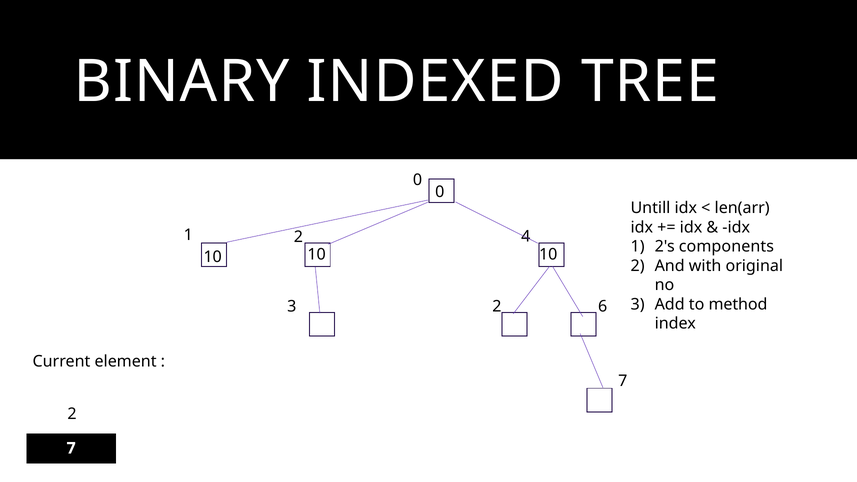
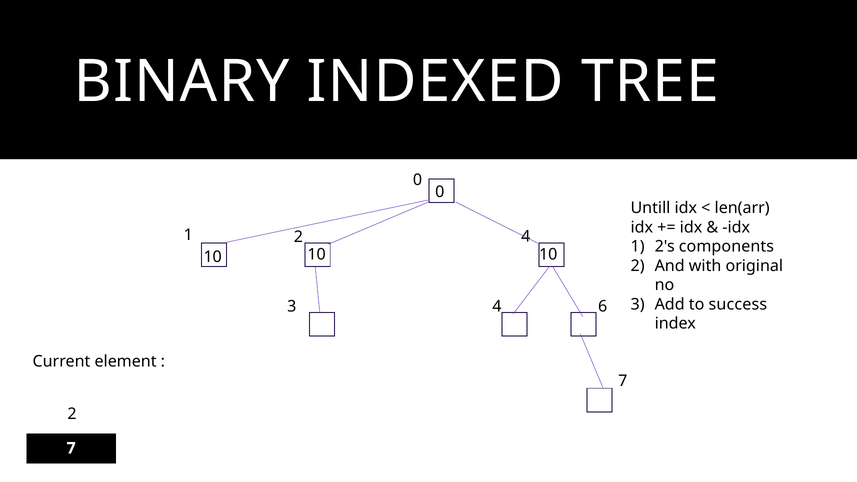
method: method -> success (738, 304)
3 2: 2 -> 4 (497, 307)
